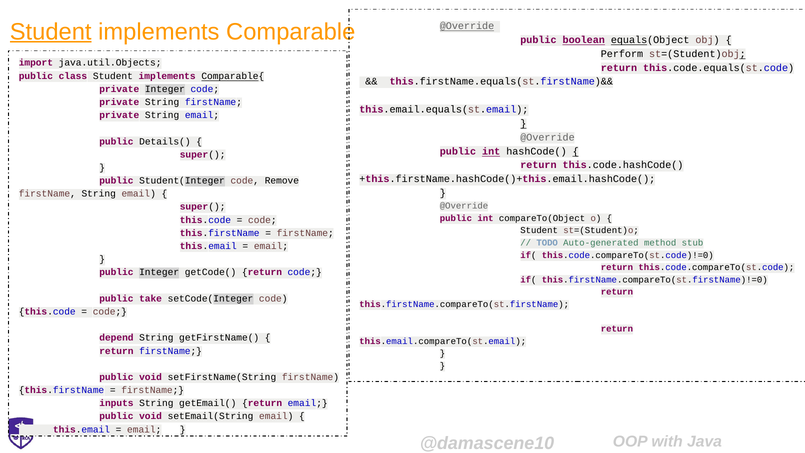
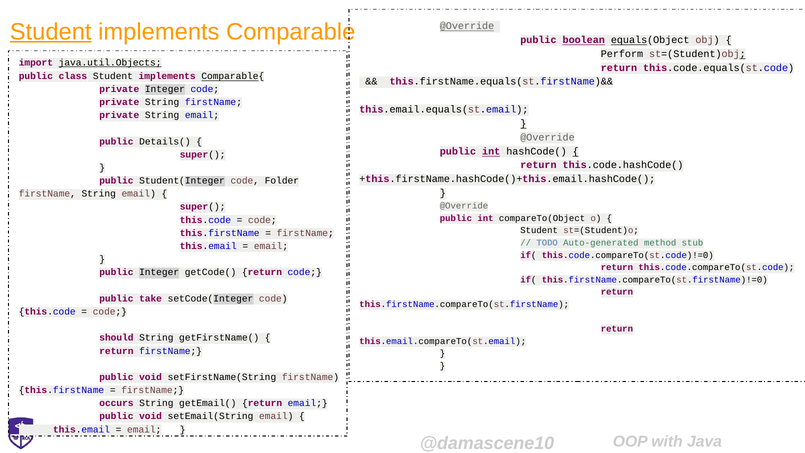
java.util.Objects underline: none -> present (110, 63)
Remove: Remove -> Folder (282, 181)
depend: depend -> should (116, 338)
inputs: inputs -> occurs (116, 403)
